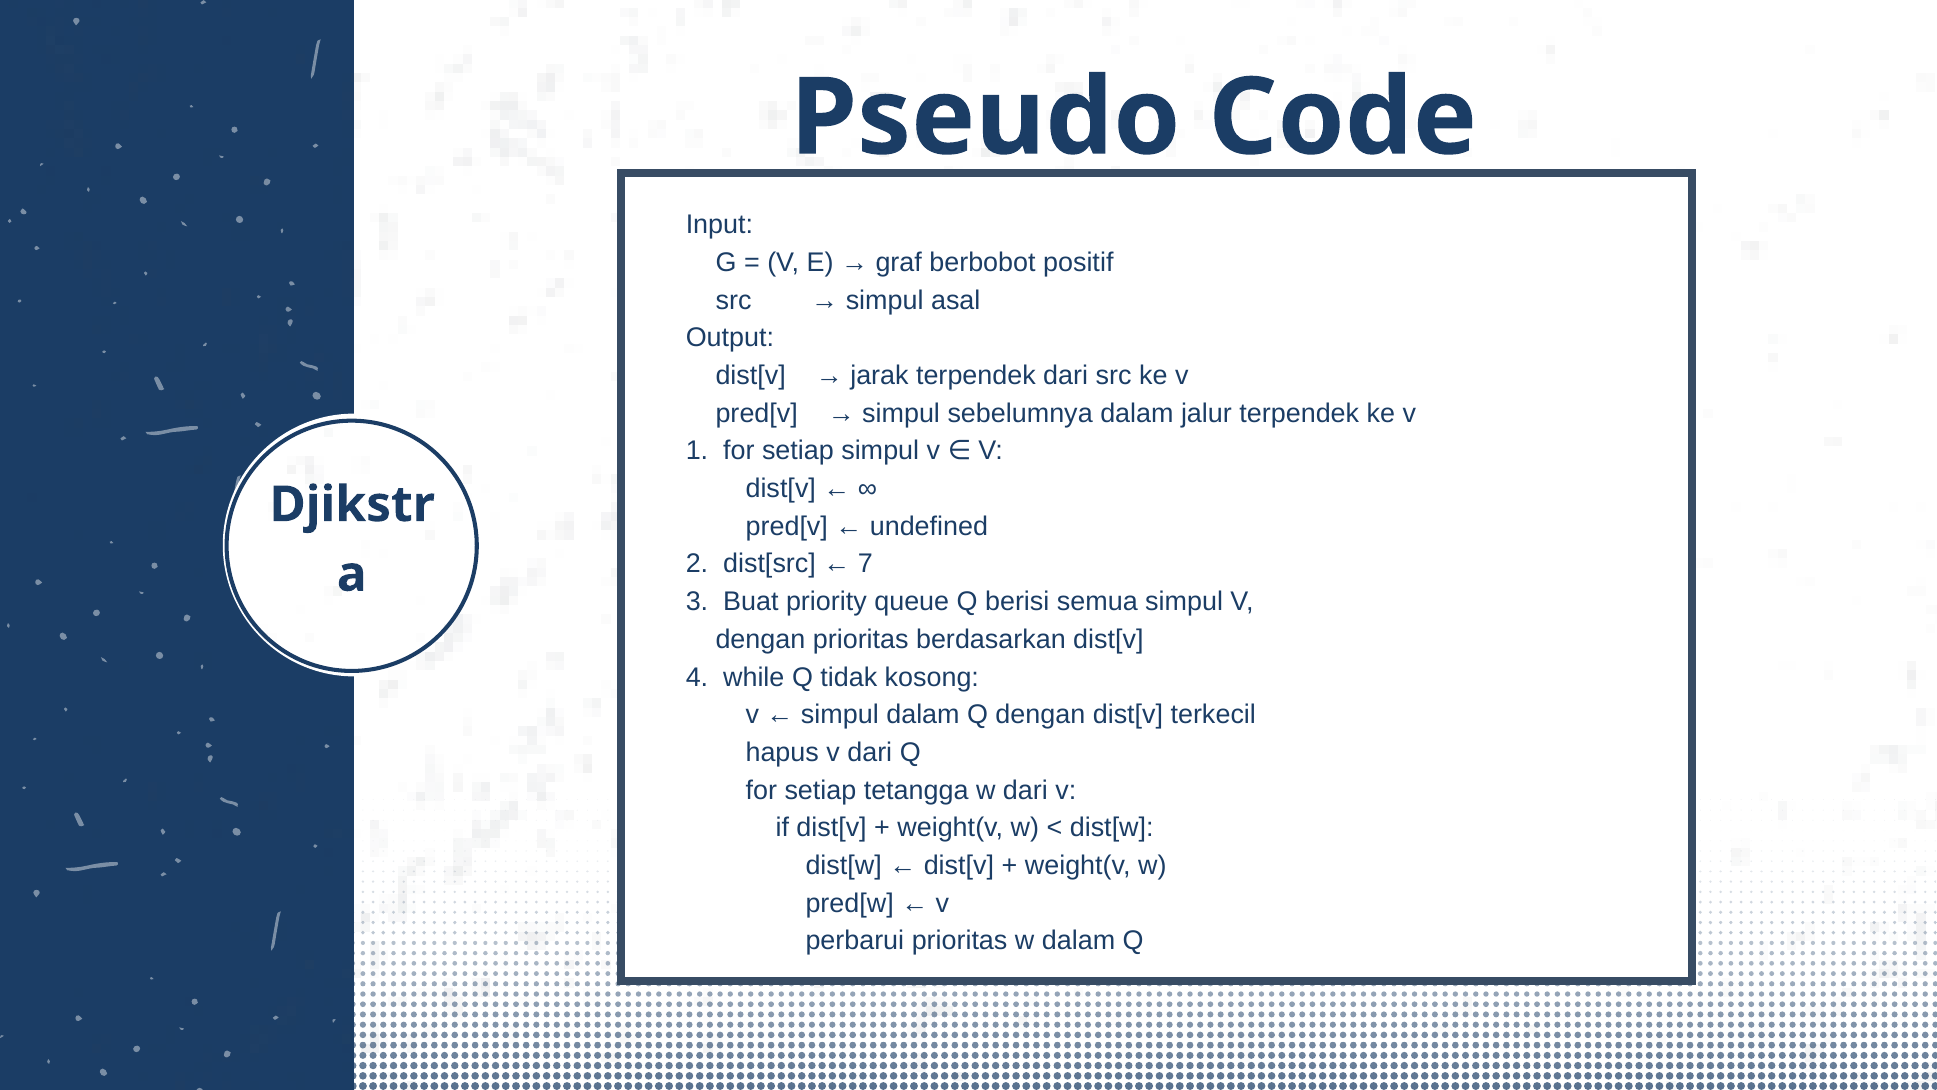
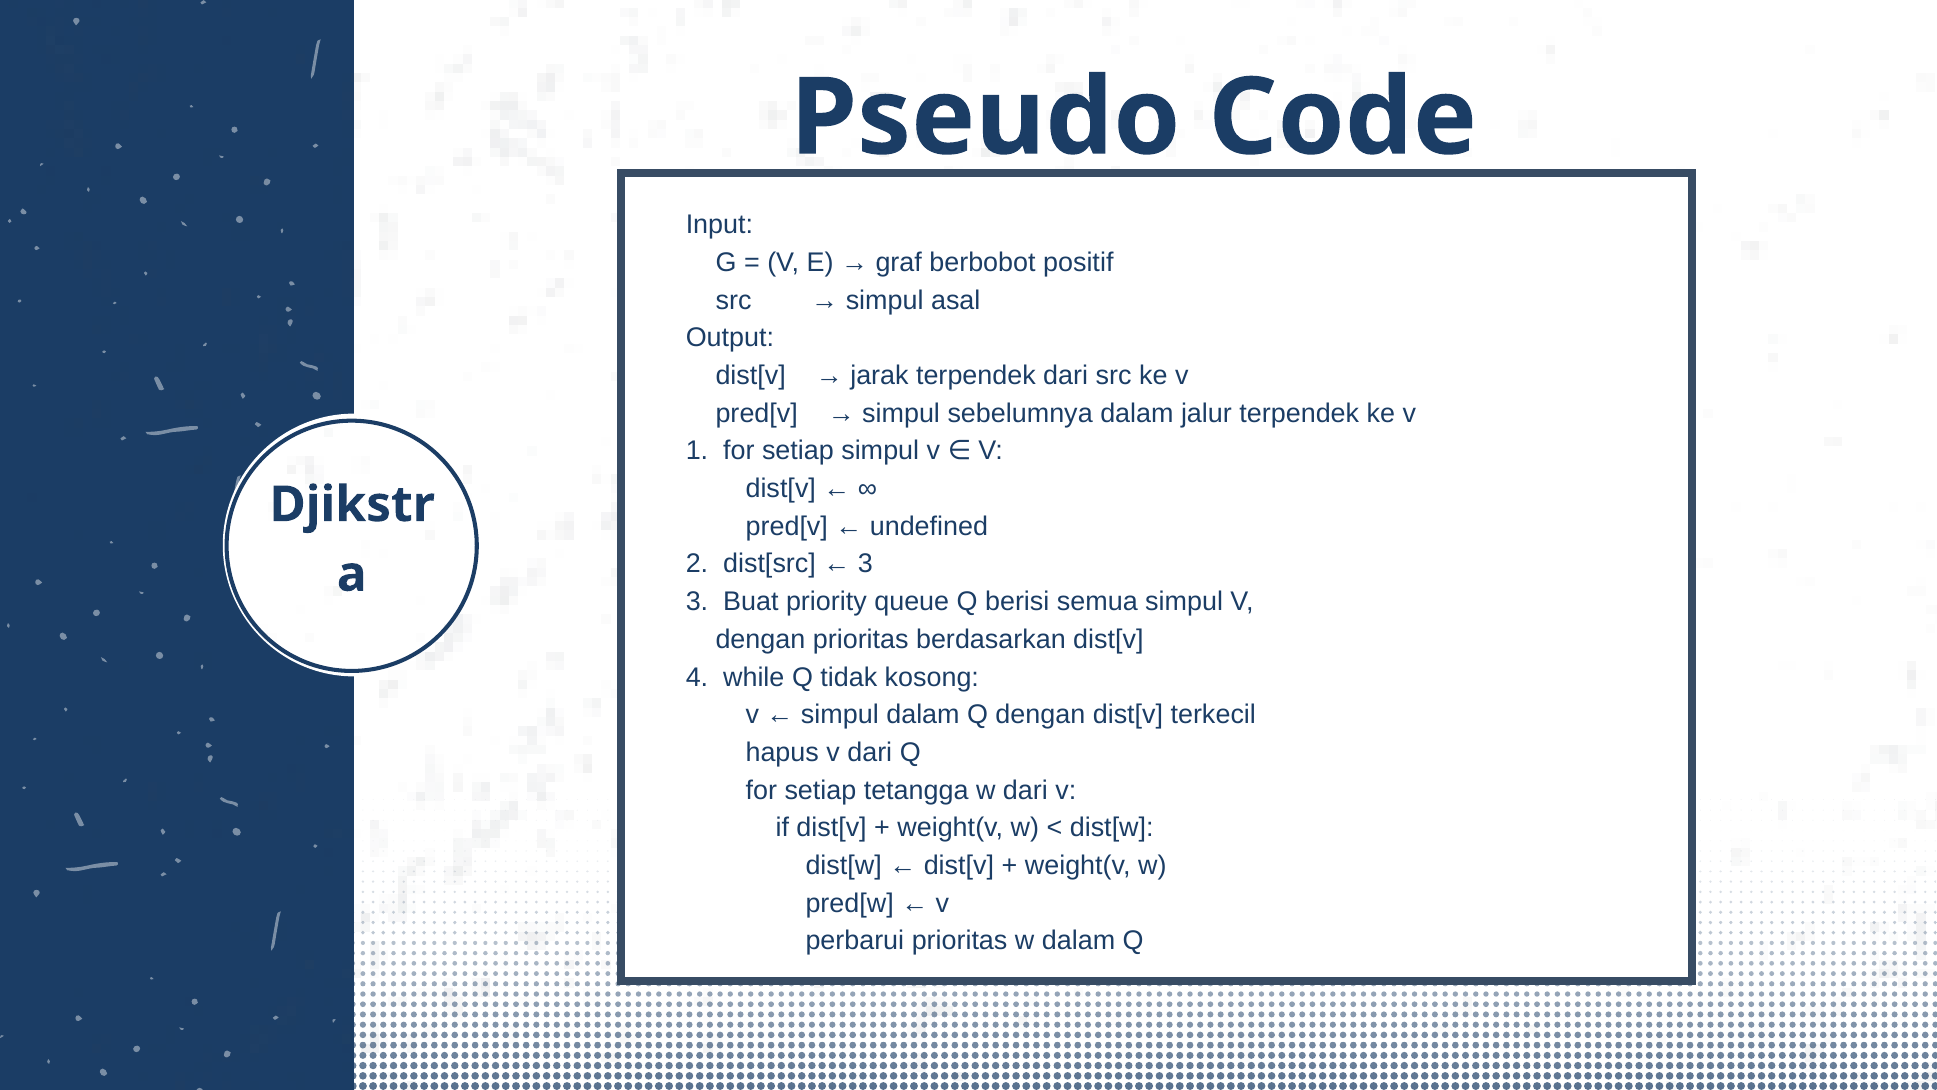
7: 7 -> 3 (865, 564)
